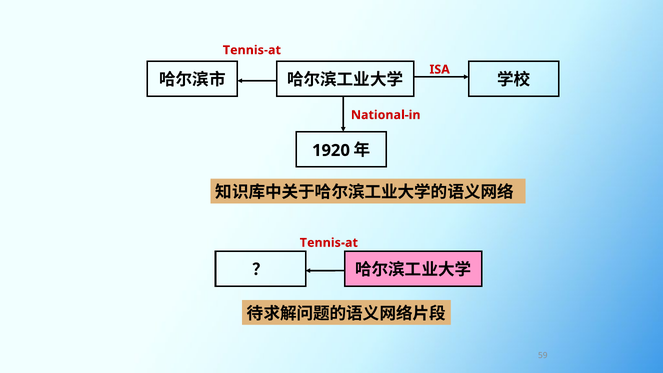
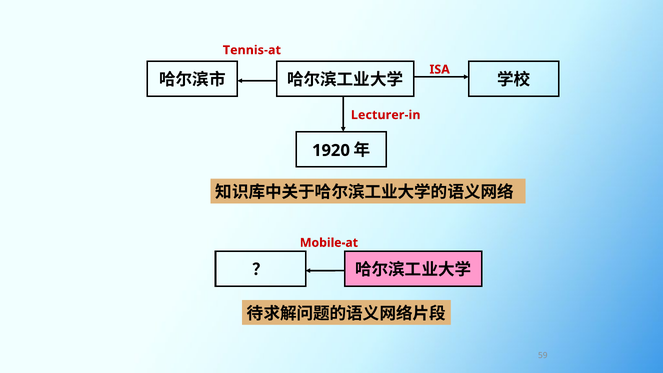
National-in: National-in -> Lecturer-in (386, 115)
Tennis-at: Tennis-at -> Mobile-at (329, 243)
